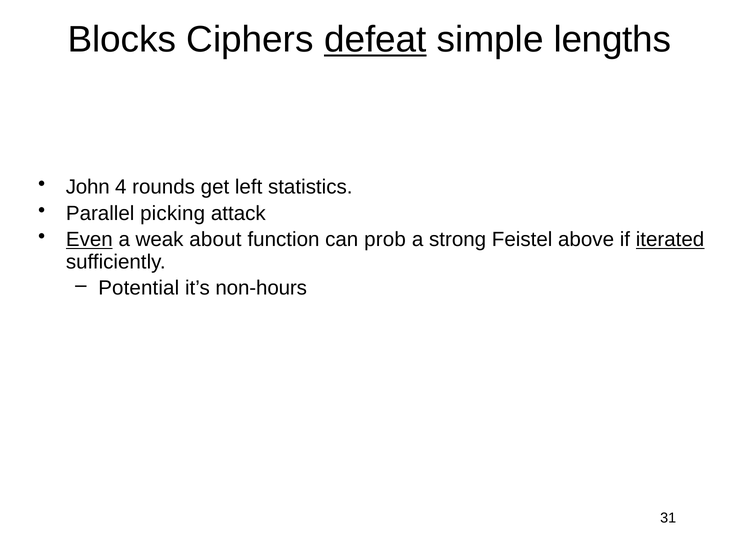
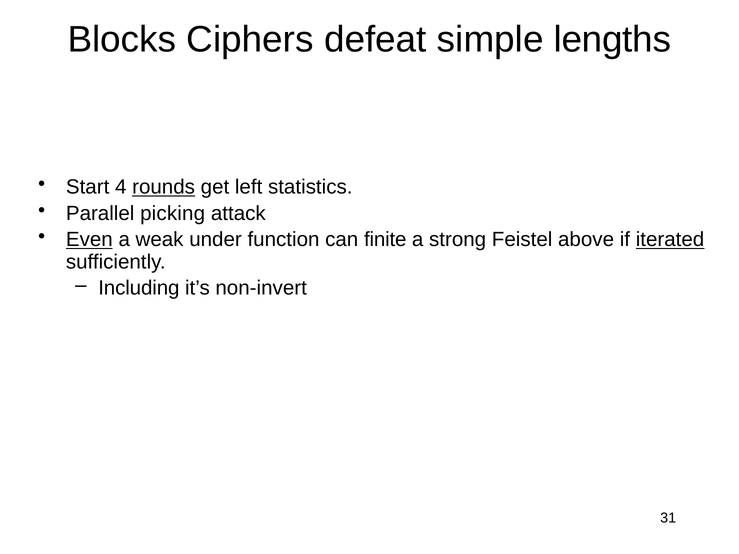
defeat underline: present -> none (375, 40)
John: John -> Start (88, 187)
rounds underline: none -> present (164, 187)
about: about -> under (216, 240)
prob: prob -> finite (385, 240)
Potential: Potential -> Including (139, 288)
non-hours: non-hours -> non-invert (261, 288)
